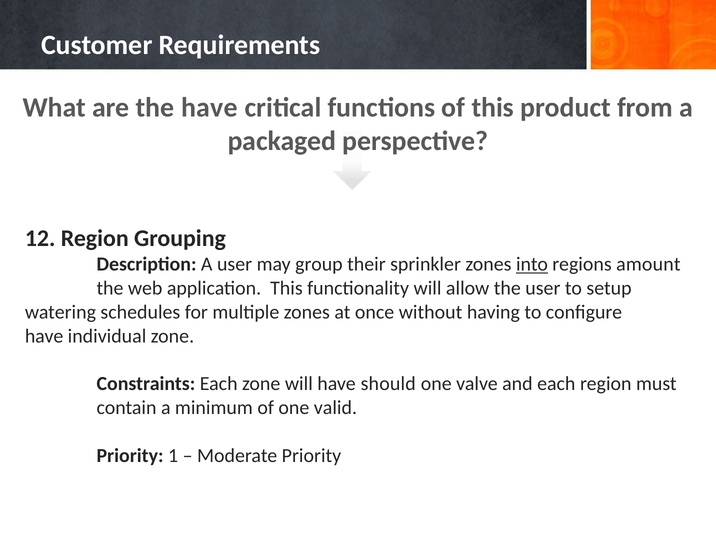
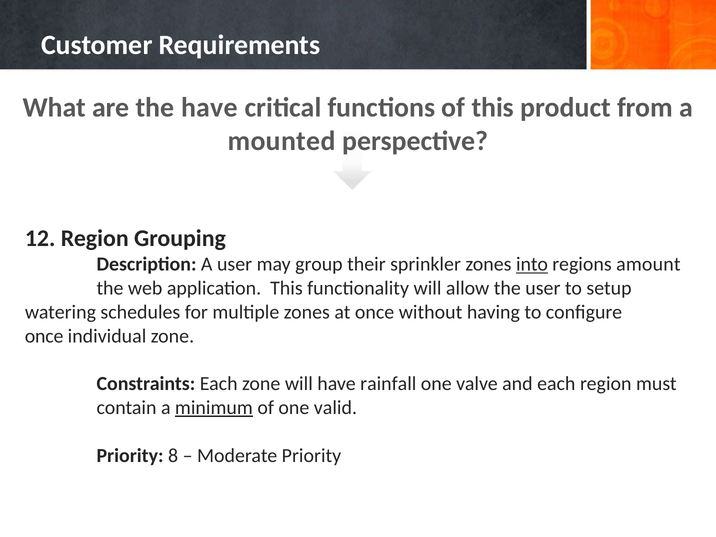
packaged: packaged -> mounted (282, 141)
have: have -> once (44, 336)
should: should -> rainfall (388, 384)
minimum underline: none -> present (214, 408)
1: 1 -> 8 (173, 456)
